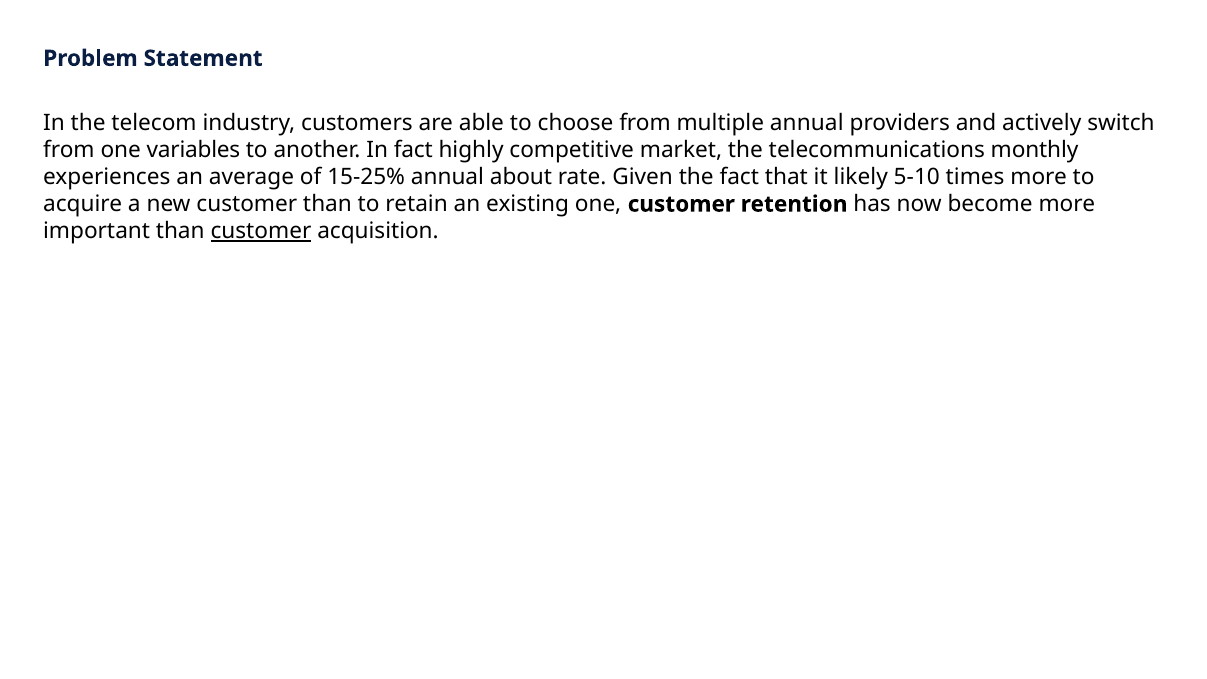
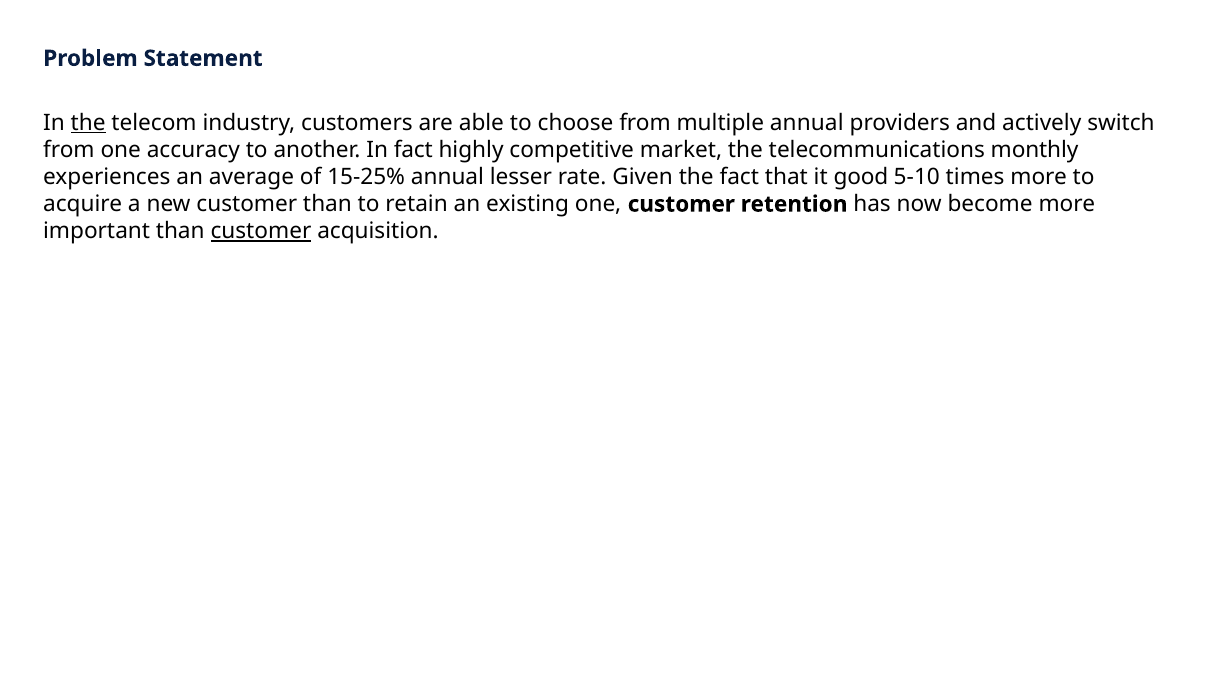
the underline: none -> present (88, 123)
variables: variables -> accuracy (193, 150)
about: about -> lesser (521, 177)
likely: likely -> good (861, 177)
